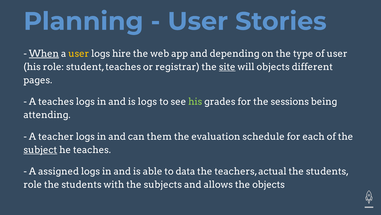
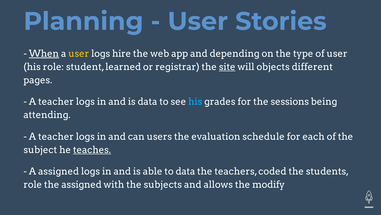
student teaches: teaches -> learned (123, 67)
teaches: teaches -> teacher (56, 101)
is logs: logs -> data (147, 101)
his colour: light green -> light blue (195, 101)
them: them -> users (159, 136)
subject underline: present -> none (40, 149)
teaches underline: none -> present (92, 149)
actual: actual -> coded (272, 171)
students: students -> assigned (82, 184)
the objects: objects -> modify (269, 184)
